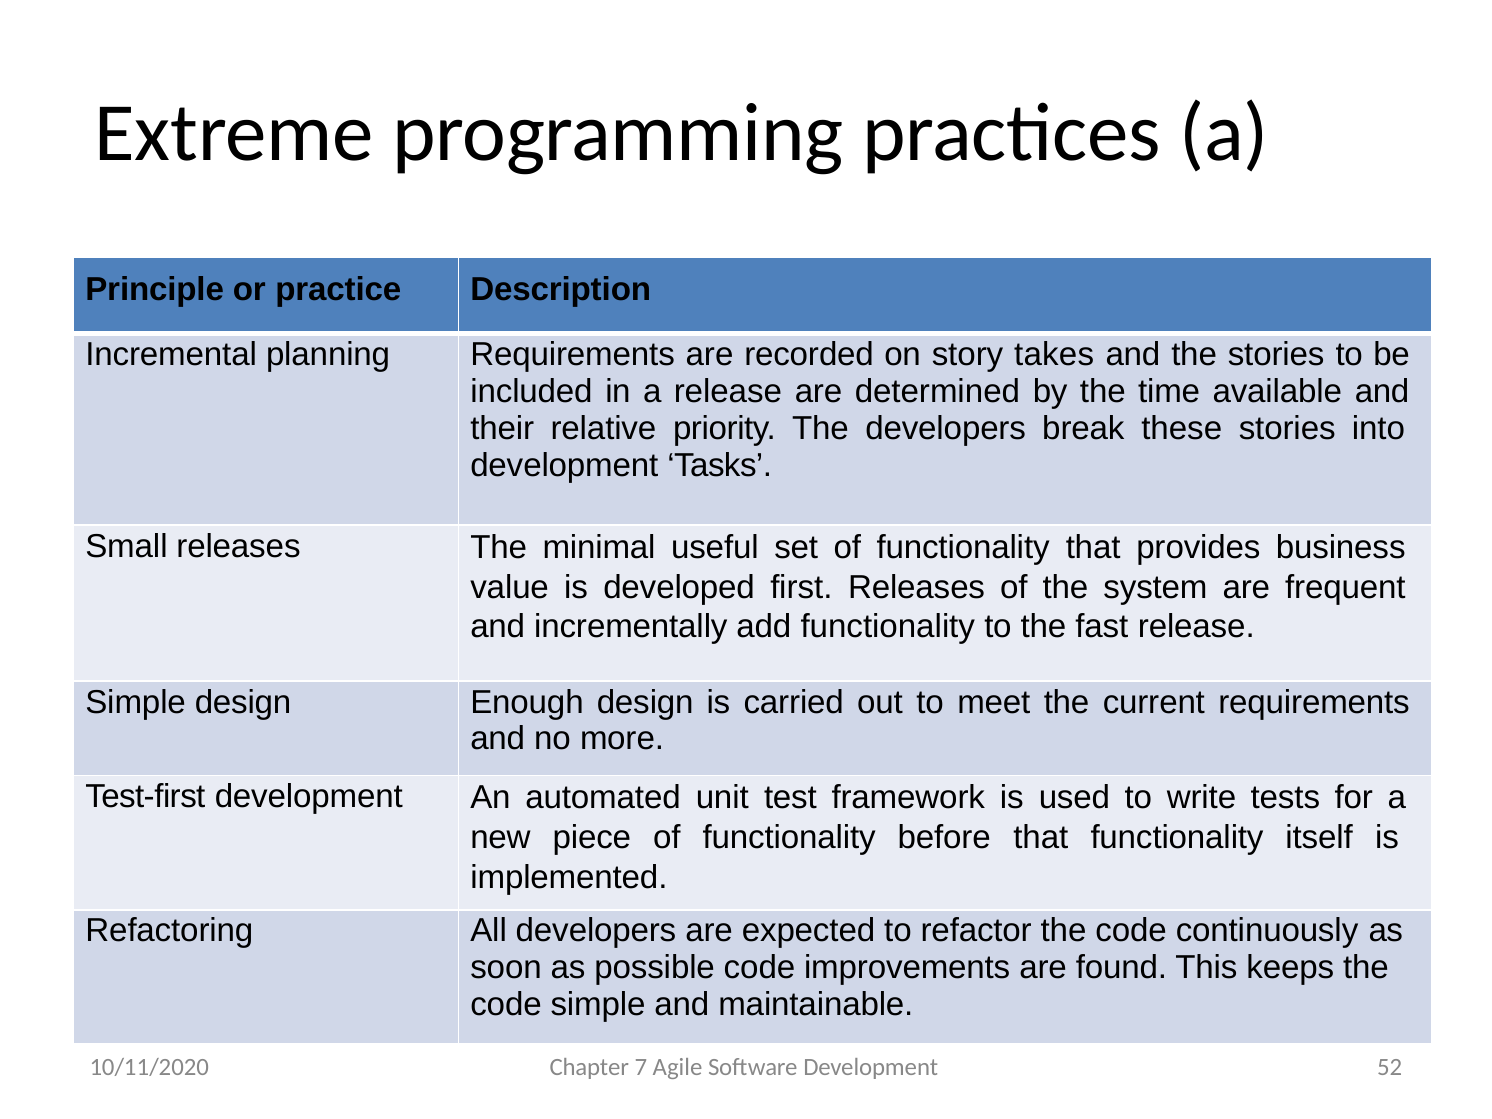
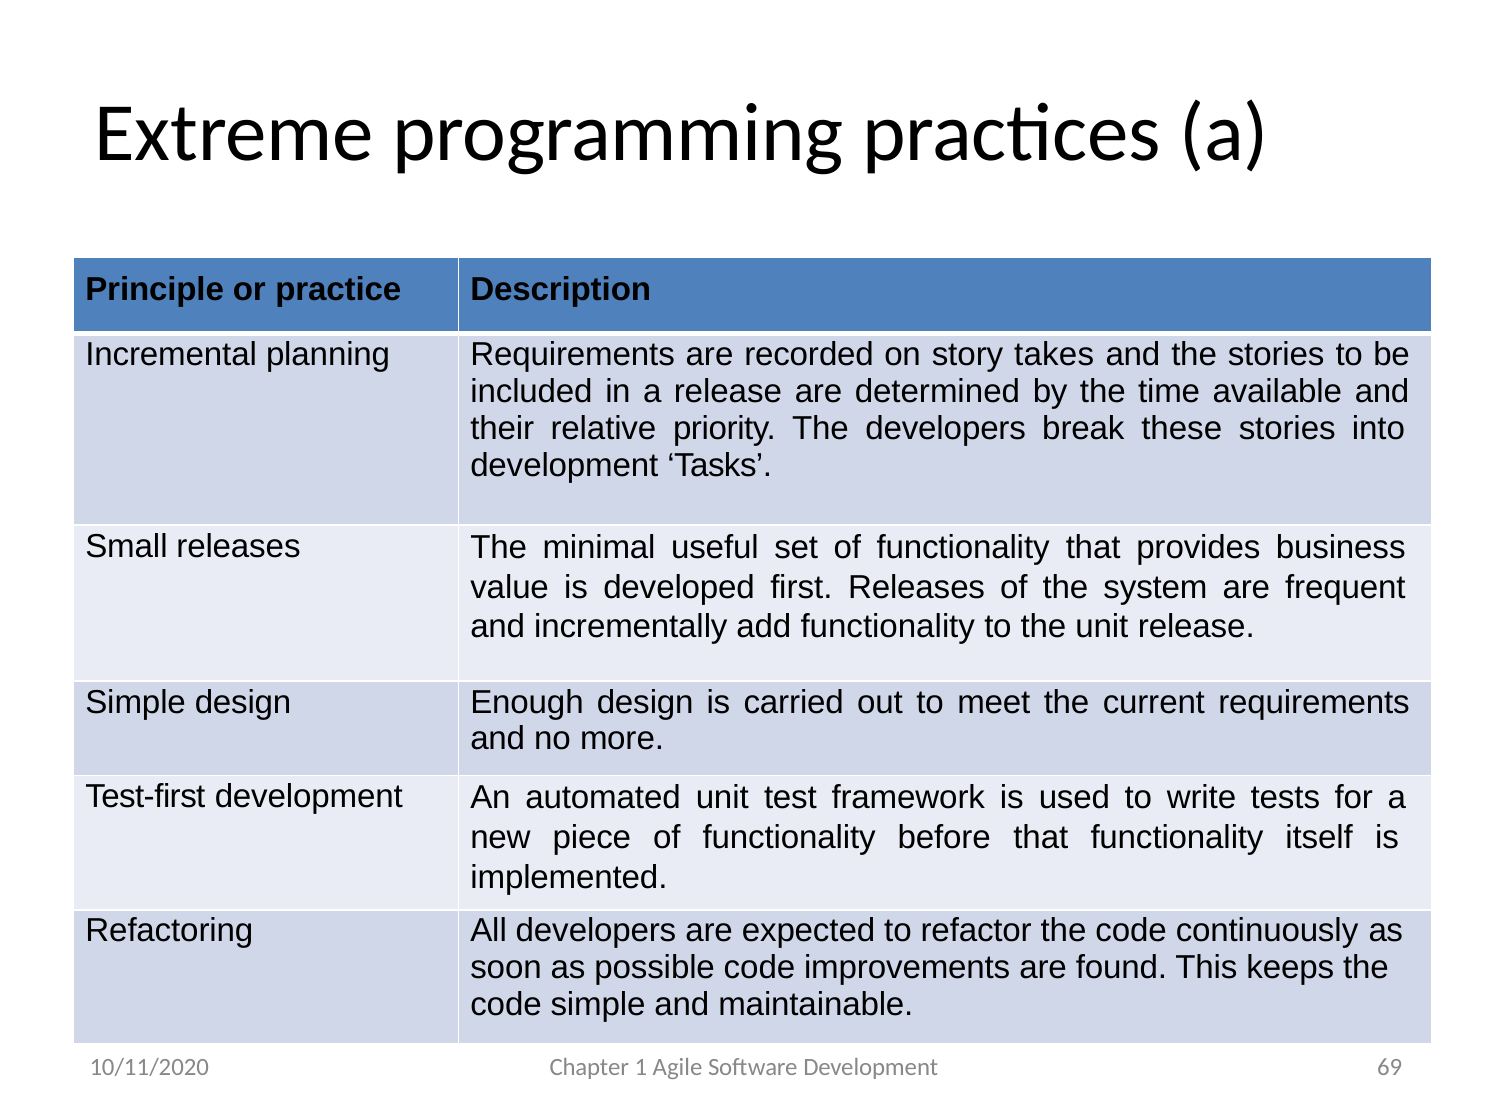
the fast: fast -> unit (1102, 627)
7: 7 -> 1 (641, 1067)
52: 52 -> 69 (1390, 1067)
